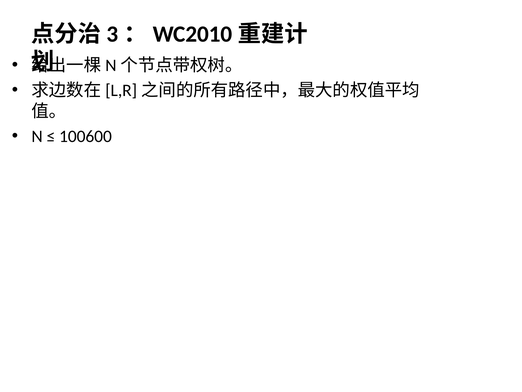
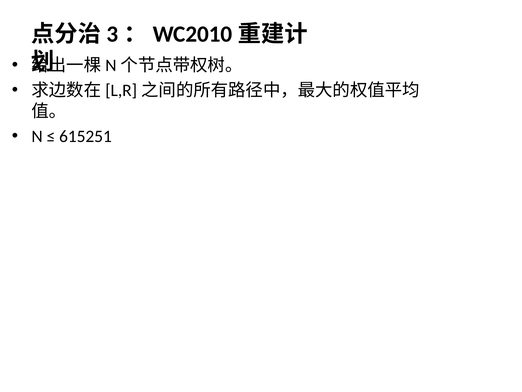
100600: 100600 -> 615251 (85, 136)
